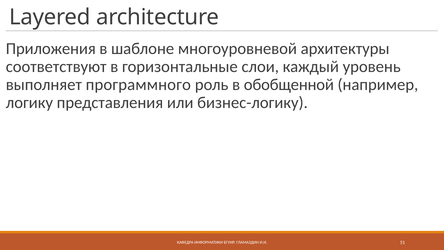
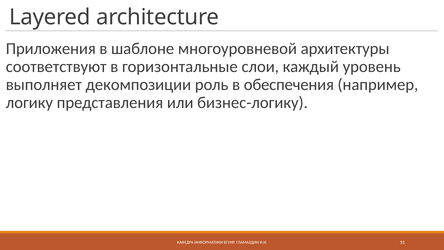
программного: программного -> декомпозиции (138, 85)
обобщенной: обобщенной -> обеспечения (289, 85)
